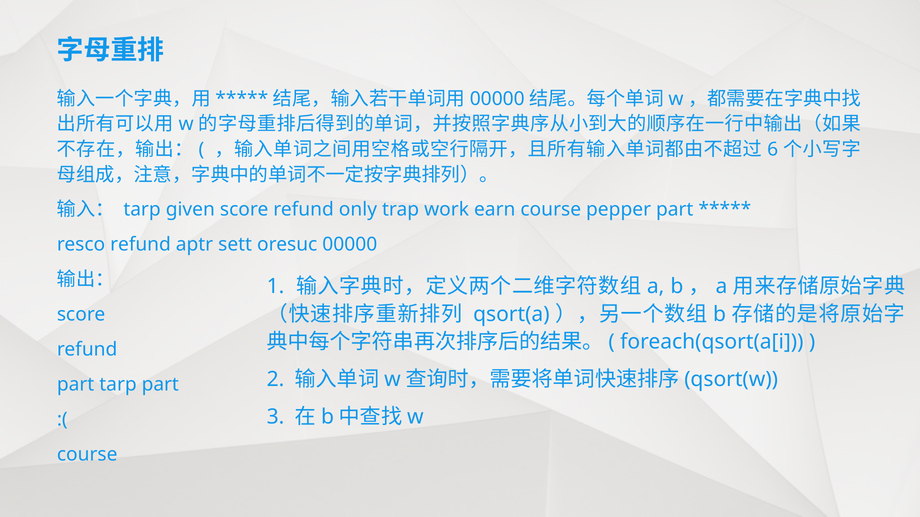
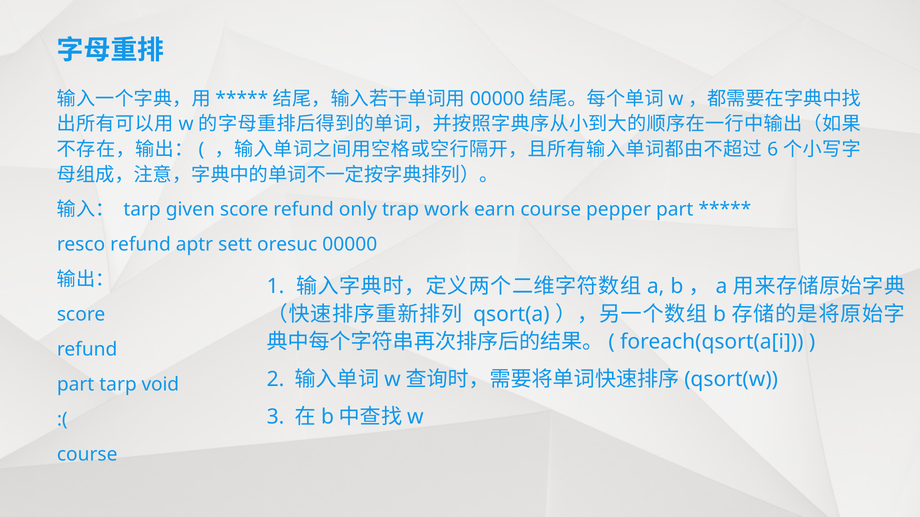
tarp part: part -> void (160, 385)
